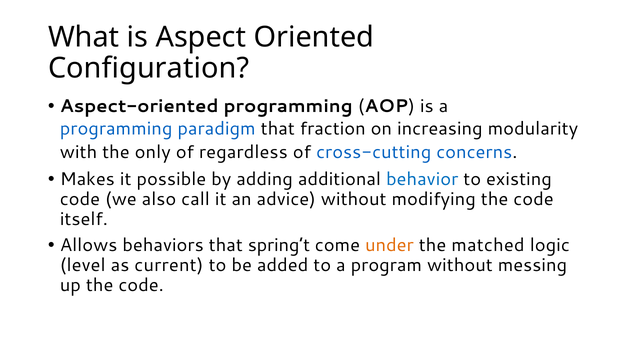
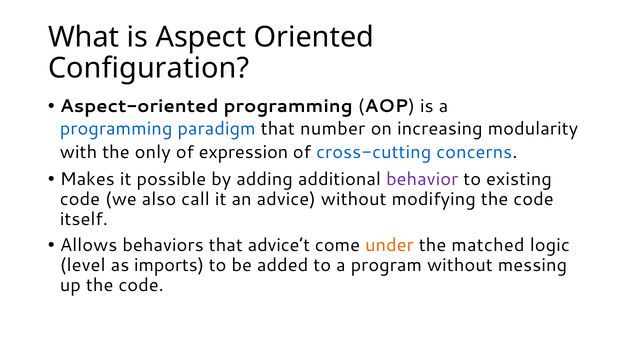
fraction: fraction -> number (333, 129)
regardless: regardless -> expression (243, 152)
behavior colour: blue -> purple (422, 180)
spring’t: spring’t -> advice’t (279, 246)
current: current -> imports (169, 265)
